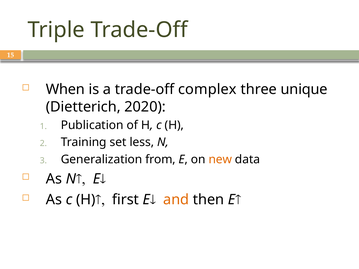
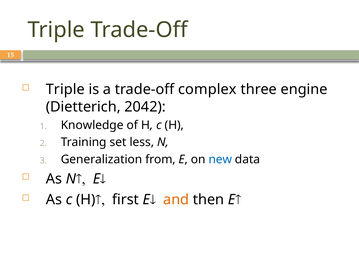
When: When -> Triple (65, 90)
unique: unique -> engine (304, 90)
2020: 2020 -> 2042 (145, 107)
Publication: Publication -> Knowledge (92, 125)
new colour: orange -> blue (220, 160)
